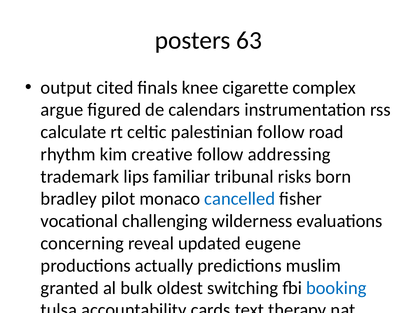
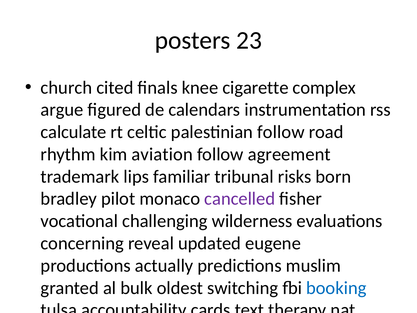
63: 63 -> 23 (249, 40)
output: output -> church (66, 87)
creative: creative -> aviation (162, 154)
addressing: addressing -> agreement (289, 154)
cancelled colour: blue -> purple (240, 199)
